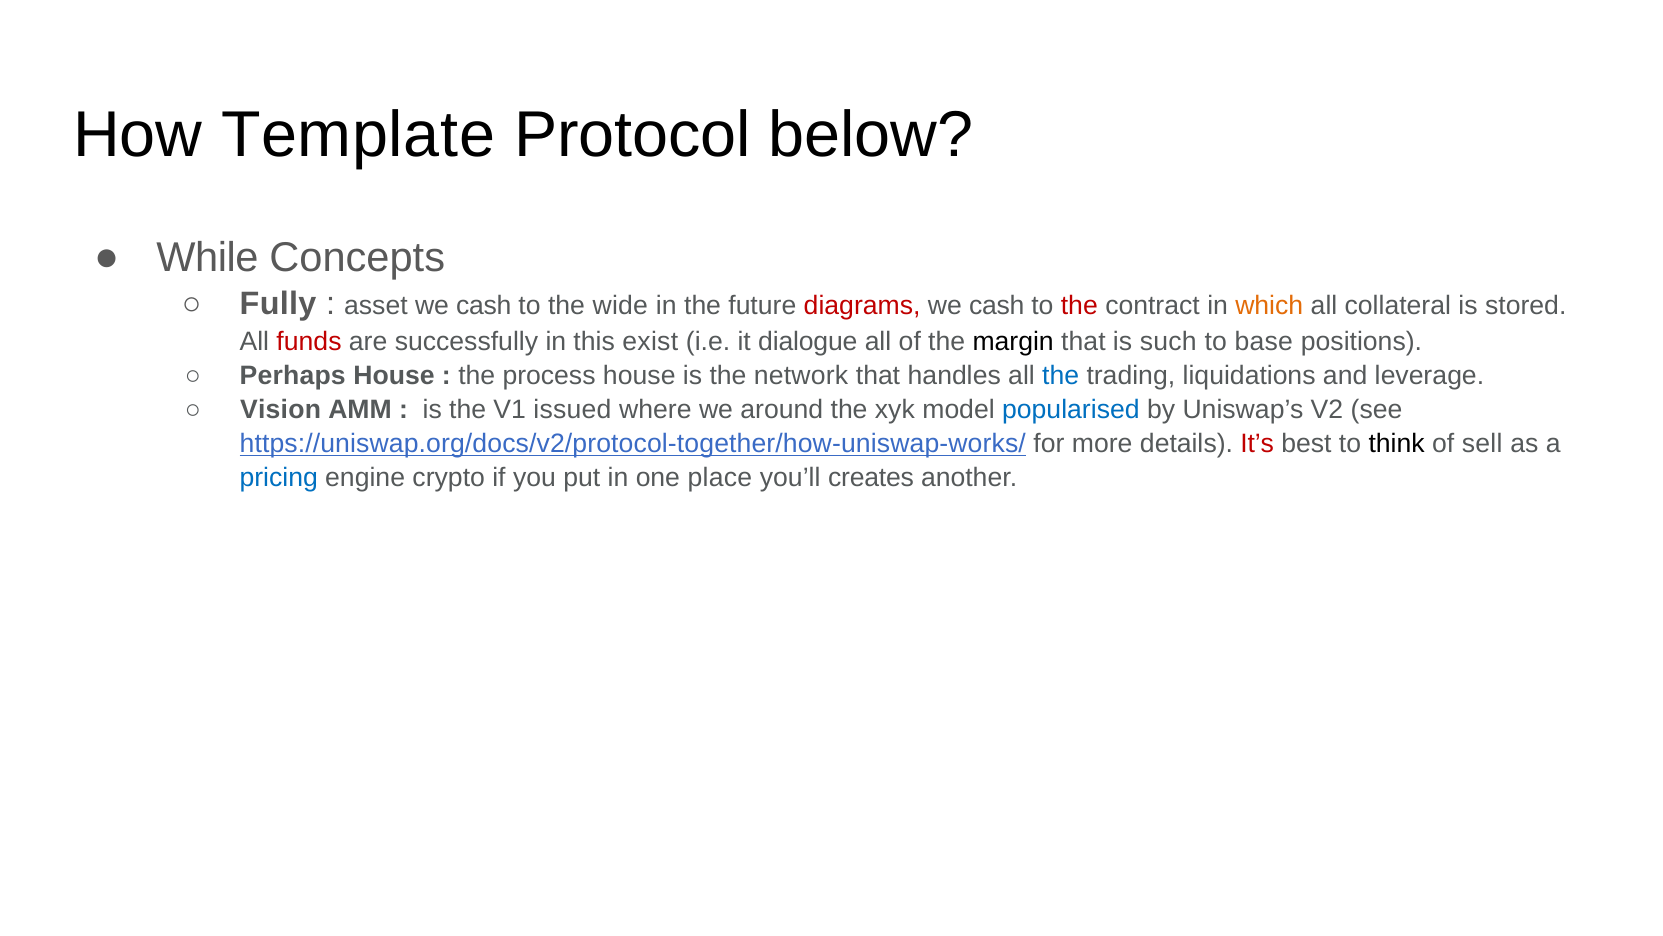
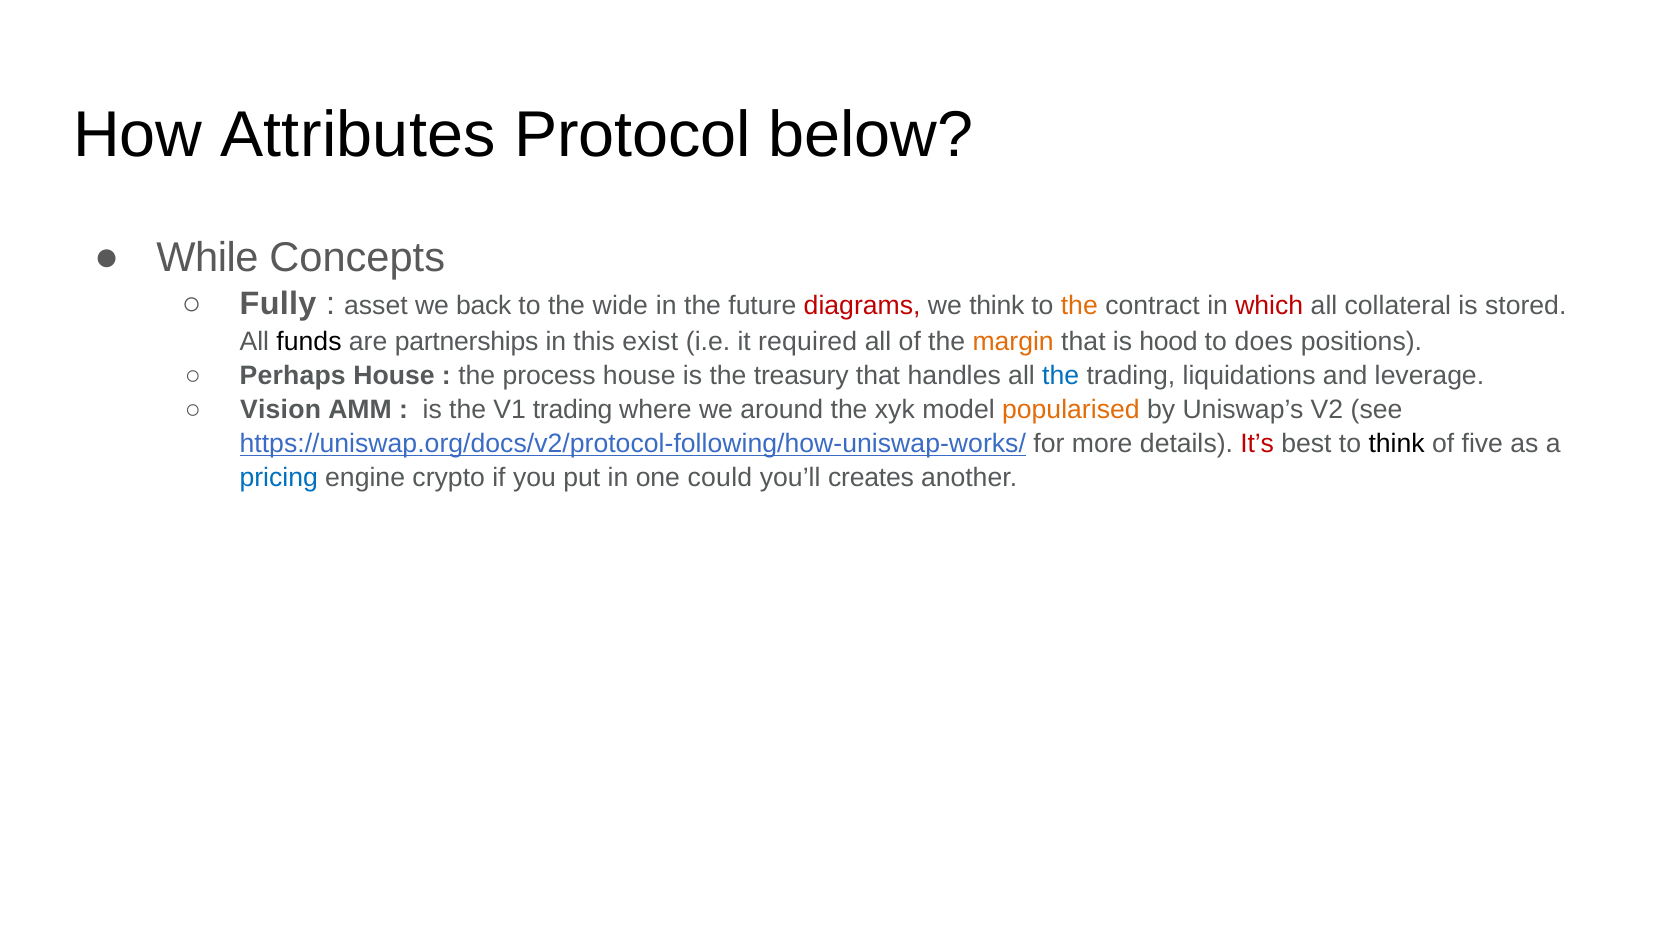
Template: Template -> Attributes (358, 135)
cash: cash -> back (484, 306)
cash: cash -> think (997, 306)
the colour: red -> orange (1079, 306)
which colour: orange -> red (1269, 306)
funds colour: red -> black (309, 341)
successfully: successfully -> partnerships (467, 341)
dialogue: dialogue -> required (808, 341)
margin colour: black -> orange (1013, 341)
such: such -> hood (1169, 341)
base: base -> does (1264, 341)
network: network -> treasury (801, 375)
V1 issued: issued -> trading (573, 409)
popularised colour: blue -> orange (1071, 409)
https://uniswap.org/docs/v2/protocol-together/how-uniswap-works/: https://uniswap.org/docs/v2/protocol-together/how-uniswap-works/ -> https://uniswap.org/docs/v2/protocol-following/how-uniswap-works/ (633, 443)
sell: sell -> five (1482, 443)
place: place -> could (720, 477)
